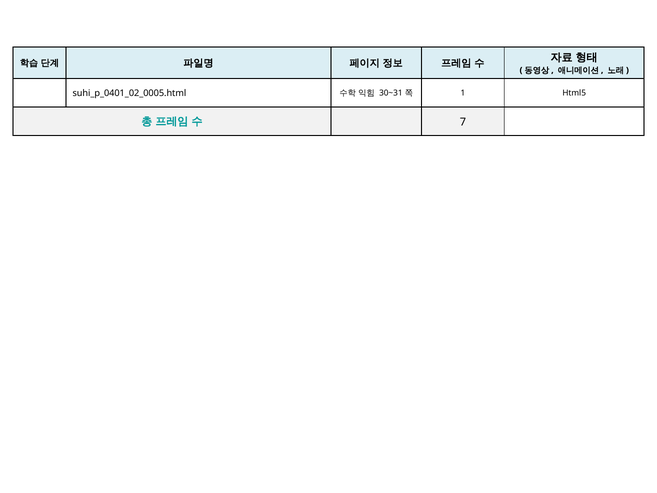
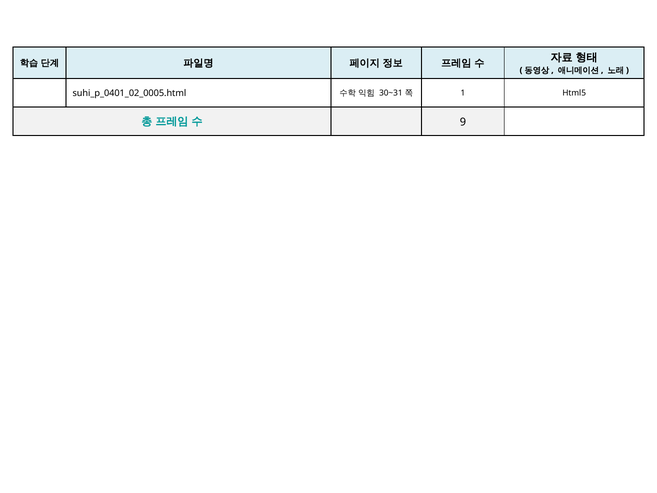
7: 7 -> 9 (463, 122)
